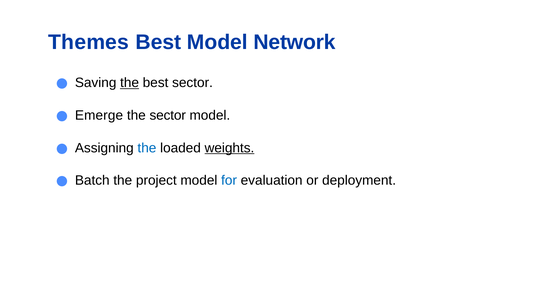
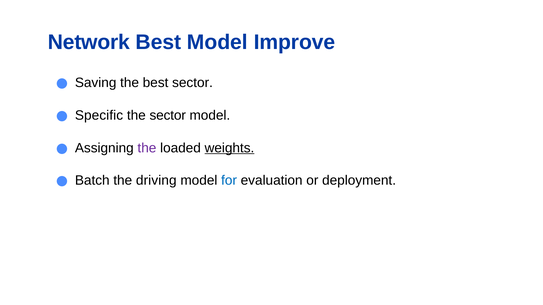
Themes: Themes -> Network (89, 42)
Network: Network -> Improve (295, 42)
the underline: present -> none (130, 83)
Emerge: Emerge -> Specific (99, 116)
the colour: blue -> purple (147, 148)
project: project -> driving (156, 181)
